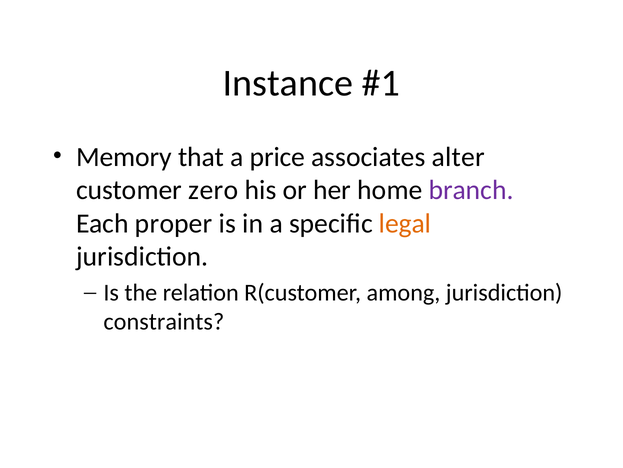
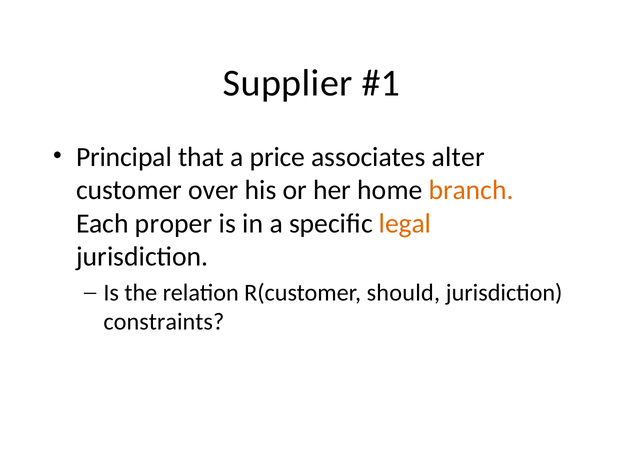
Instance: Instance -> Supplier (288, 83)
Memory: Memory -> Principal (124, 157)
zero: zero -> over (213, 190)
branch colour: purple -> orange (471, 190)
among: among -> should (403, 292)
